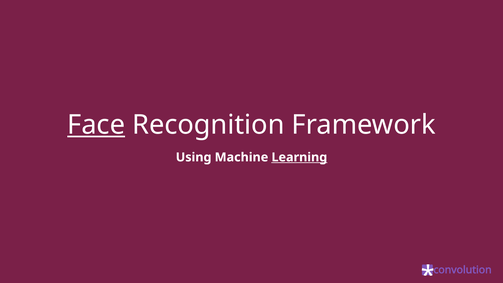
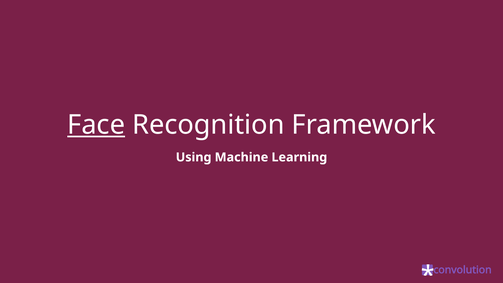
Learning underline: present -> none (299, 157)
